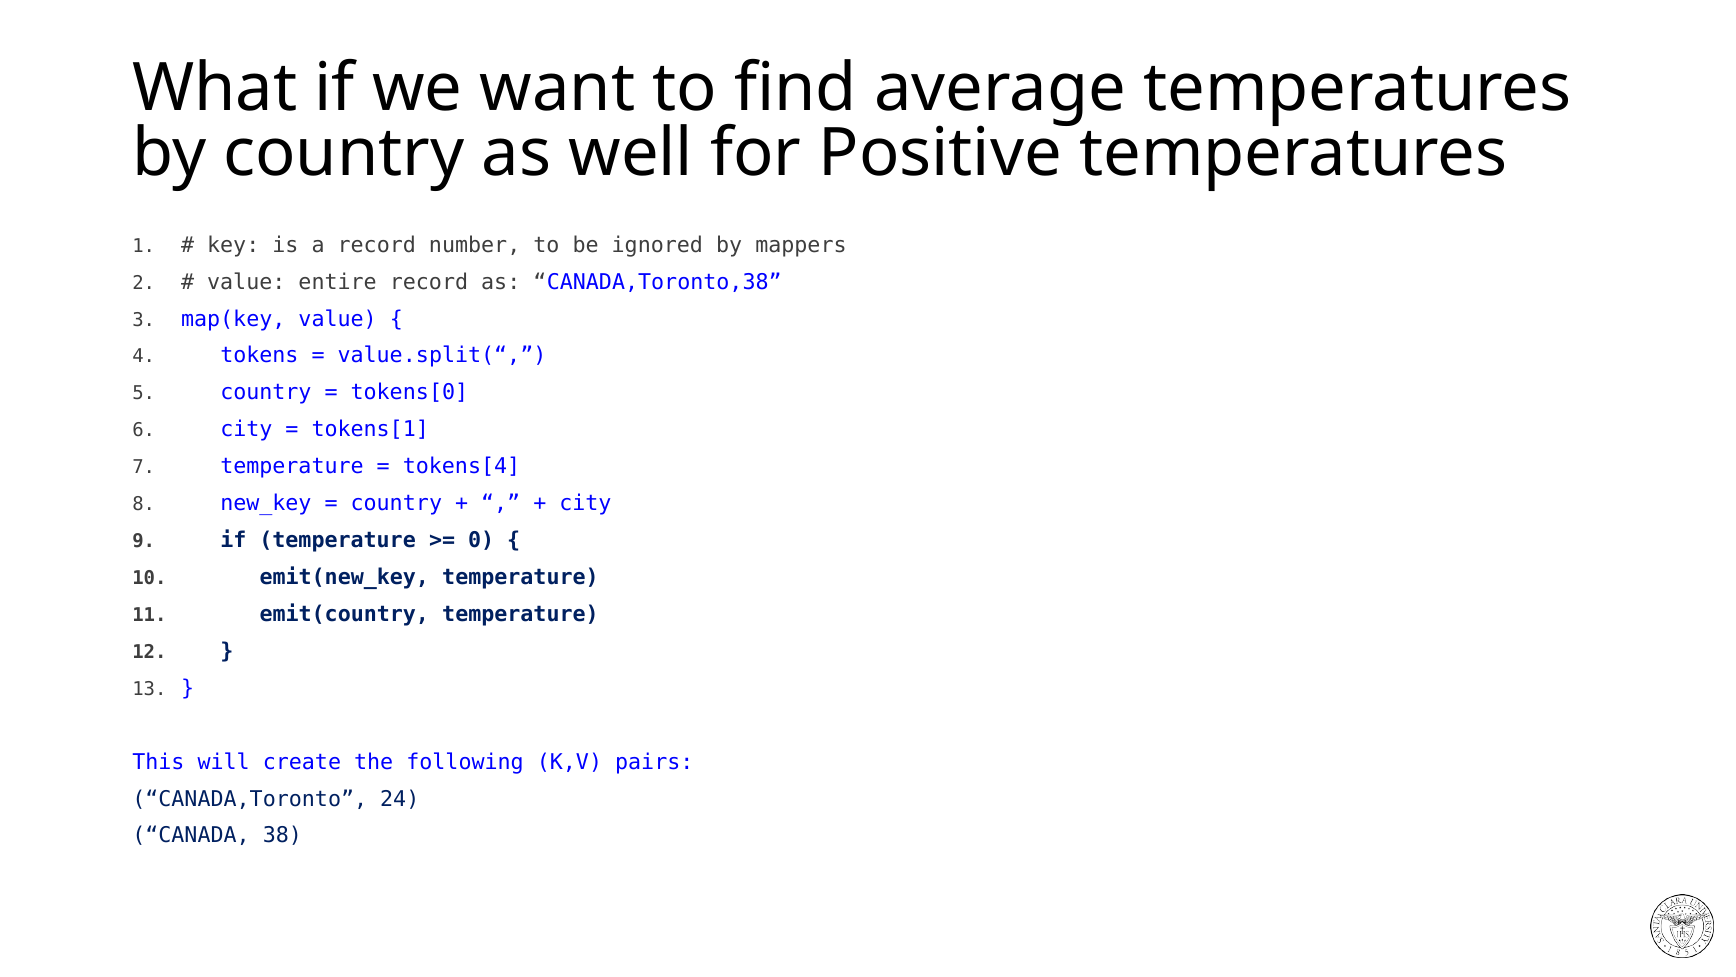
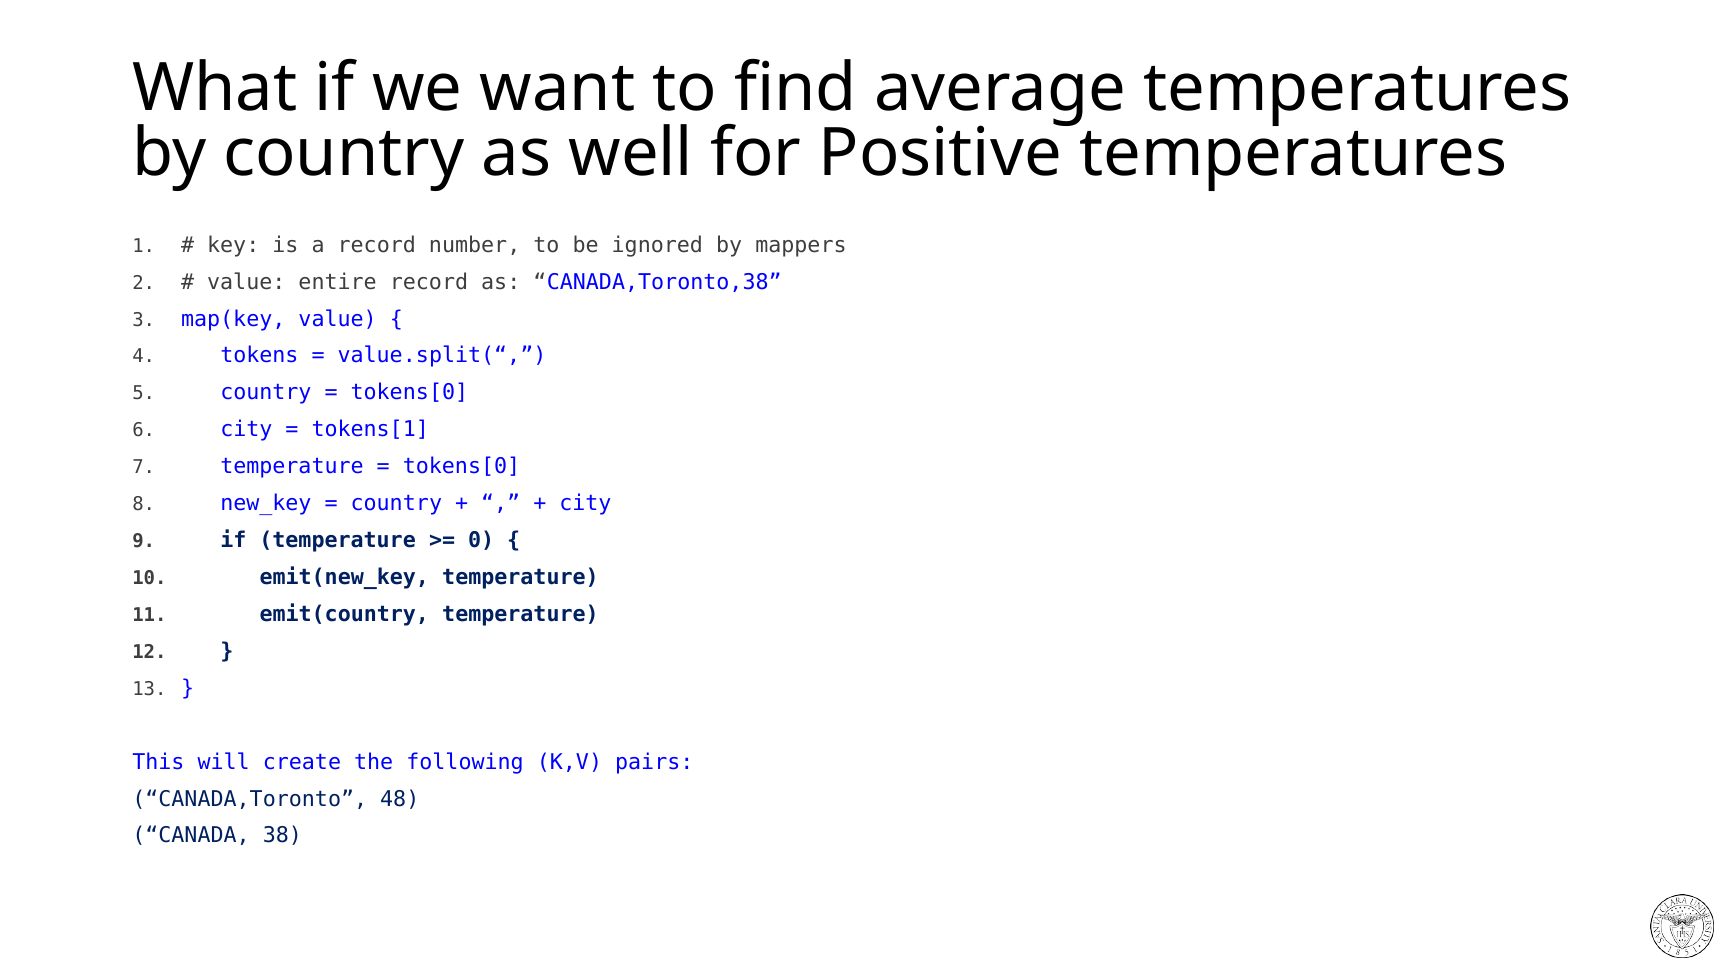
tokens[4: tokens[4 -> tokens[0 (462, 466)
24: 24 -> 48 (400, 798)
